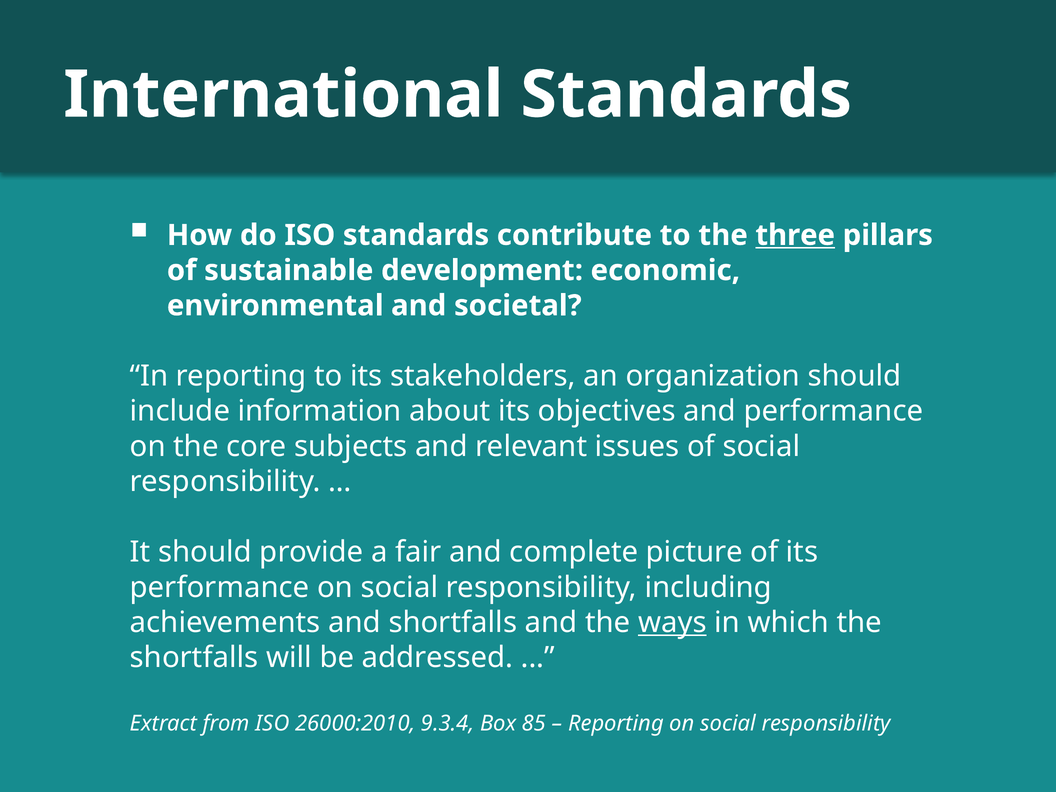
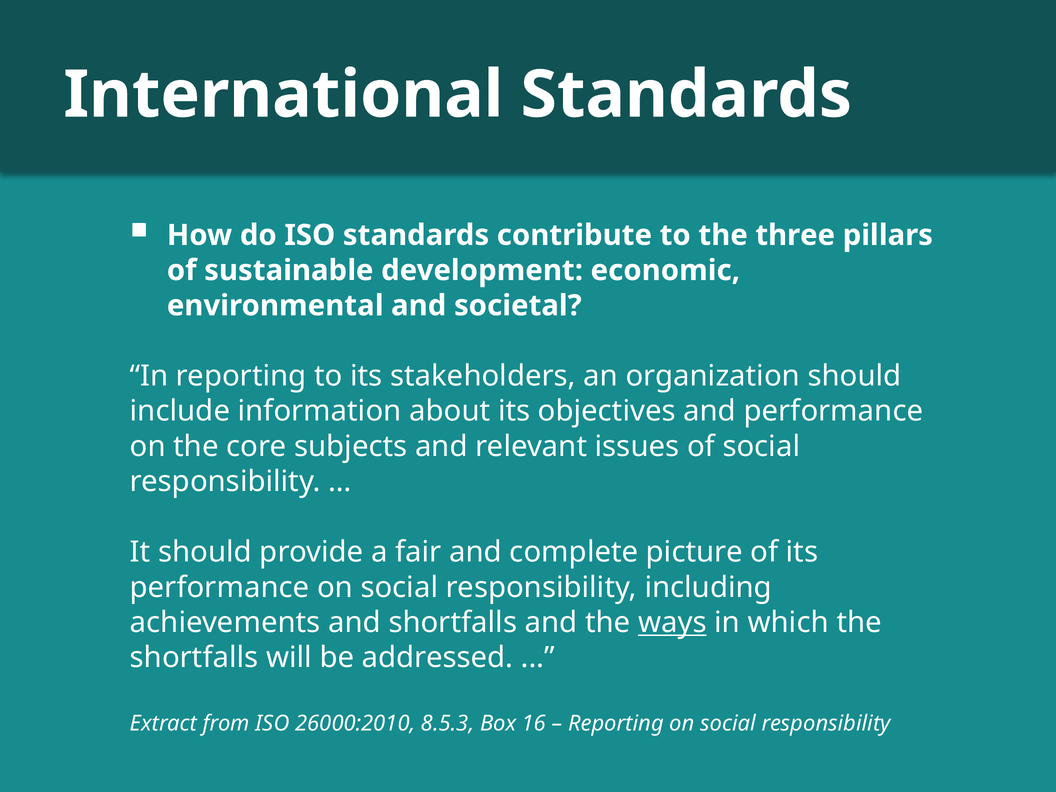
three underline: present -> none (795, 235)
9.3.4: 9.3.4 -> 8.5.3 (448, 723)
85: 85 -> 16 (534, 723)
